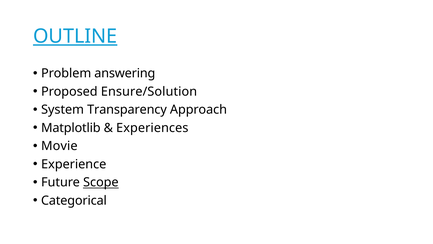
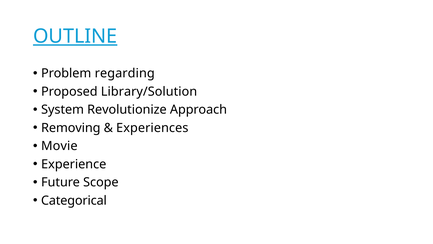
answering: answering -> regarding (125, 73)
Ensure/Solution: Ensure/Solution -> Library/Solution (149, 91)
Transparency: Transparency -> Revolutionize (127, 110)
Matplotlib: Matplotlib -> Removing (71, 128)
Scope underline: present -> none (101, 182)
